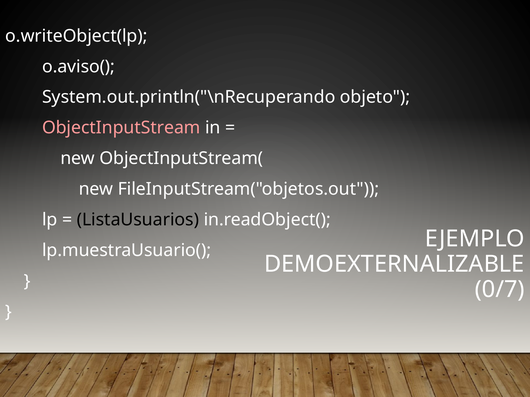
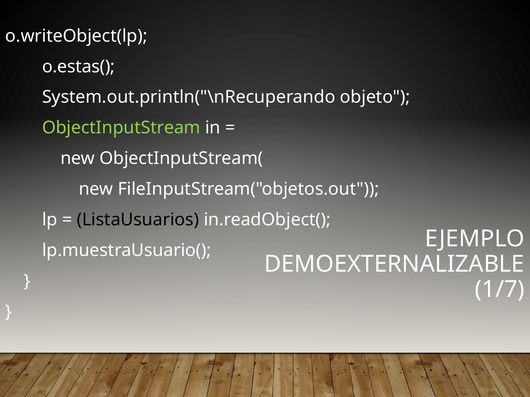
o.aviso(: o.aviso( -> o.estas( (79, 67)
ObjectInputStream colour: pink -> light green (121, 128)
0/7: 0/7 -> 1/7 (500, 290)
